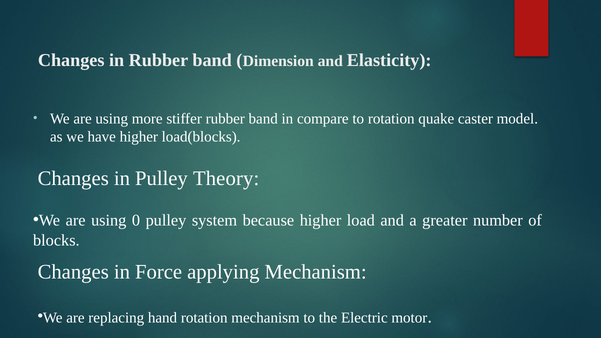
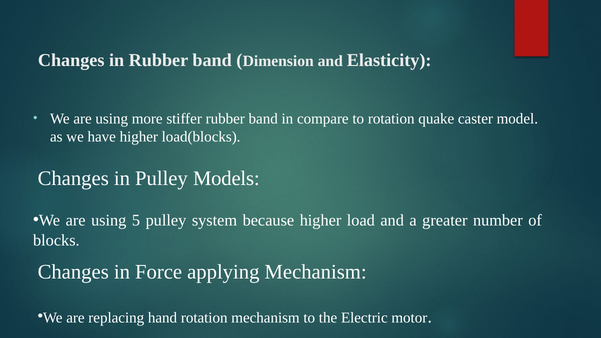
Theory: Theory -> Models (226, 179)
0: 0 -> 5 (136, 220)
